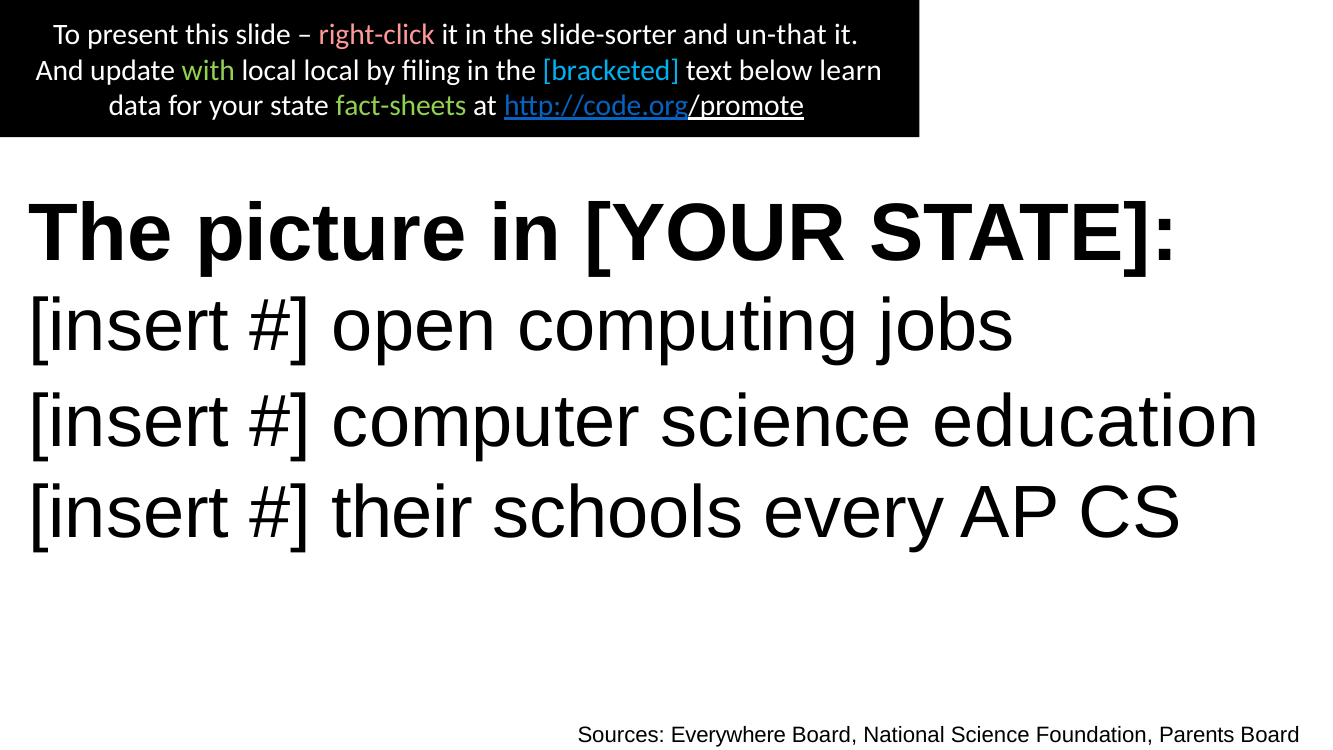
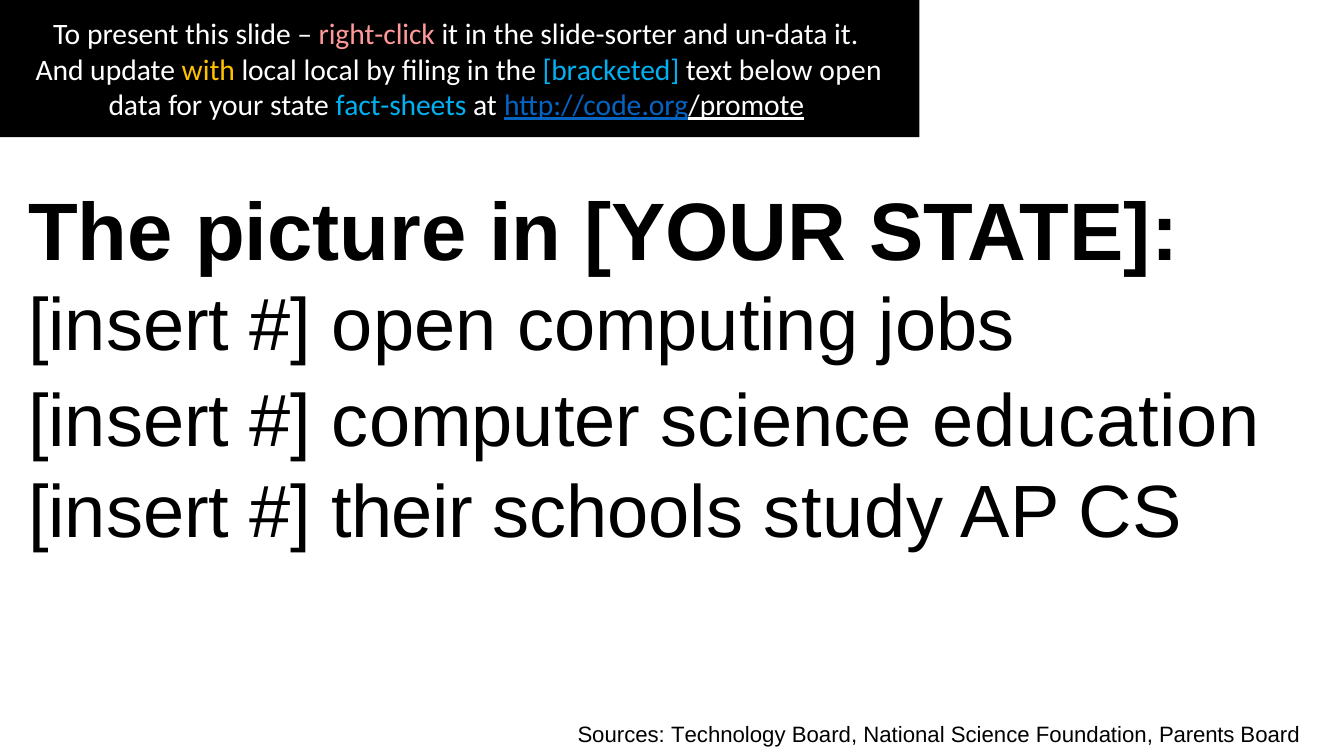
un-that: un-that -> un-data (781, 35)
with colour: light green -> yellow (208, 70)
below learn: learn -> open (851, 70)
fact-sheets colour: light green -> light blue (401, 106)
every: every -> study (854, 513)
Everywhere: Everywhere -> Technology (728, 735)
